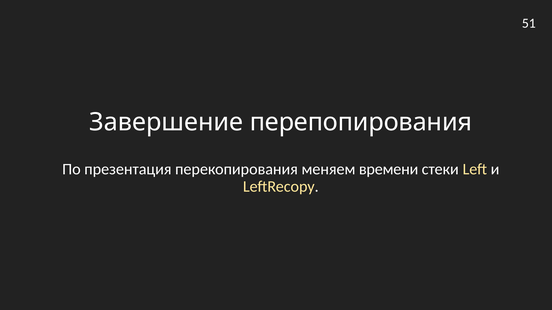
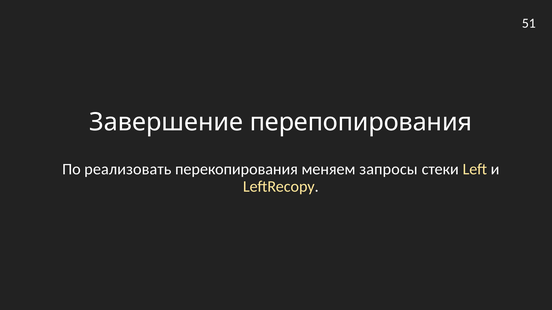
презентация: презентация -> реализовать (128, 169)
времени: времени -> запросы (388, 169)
